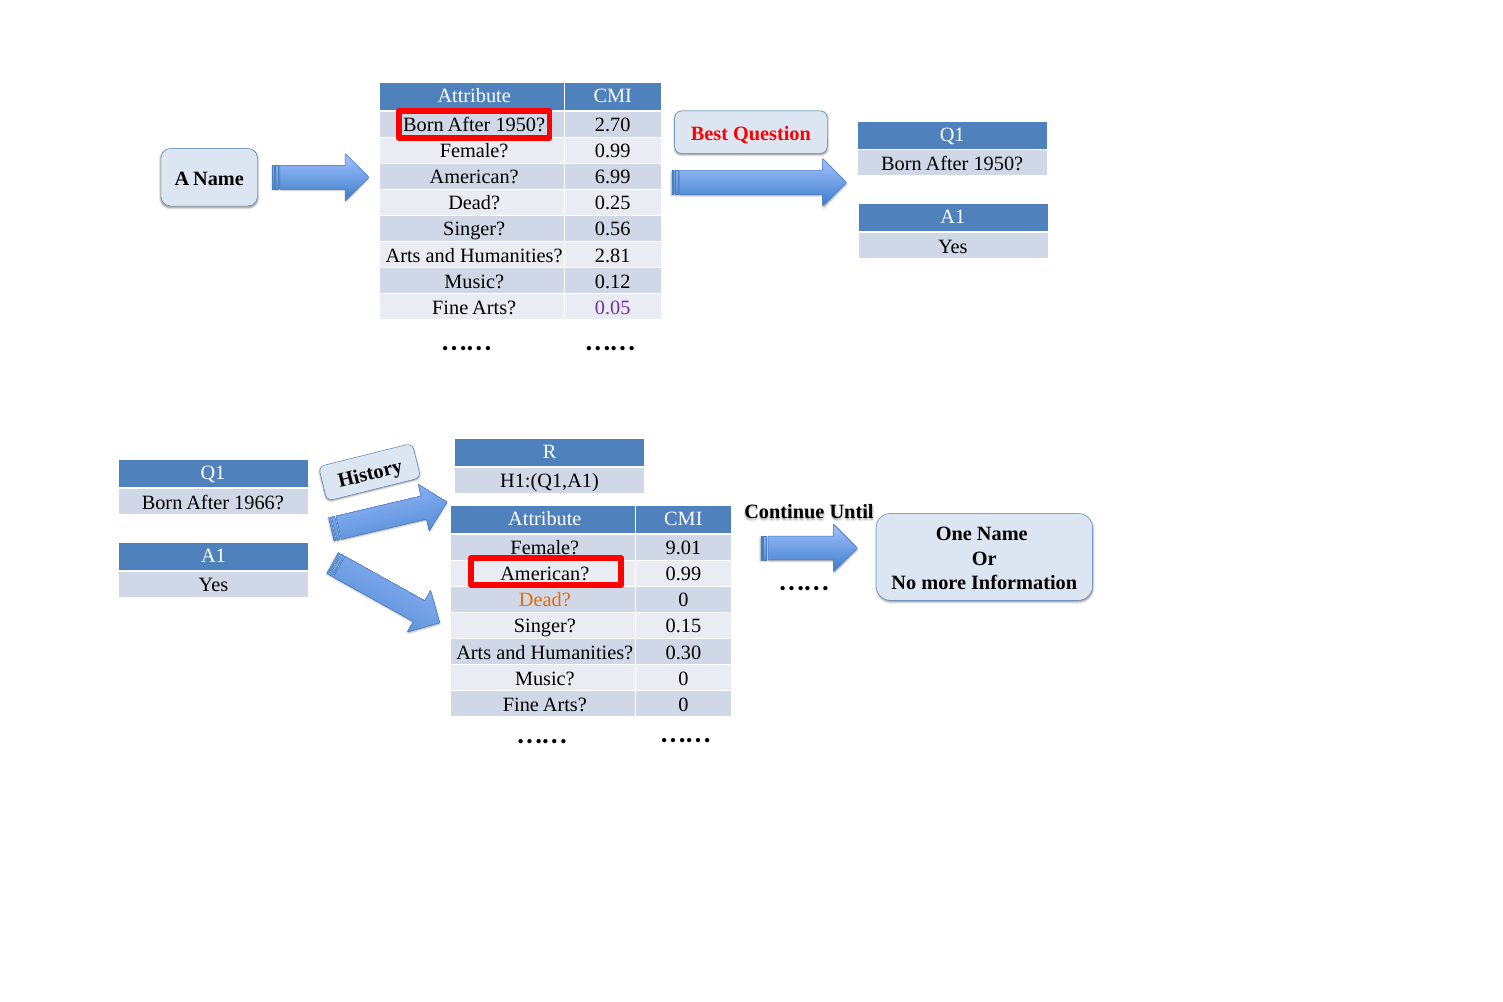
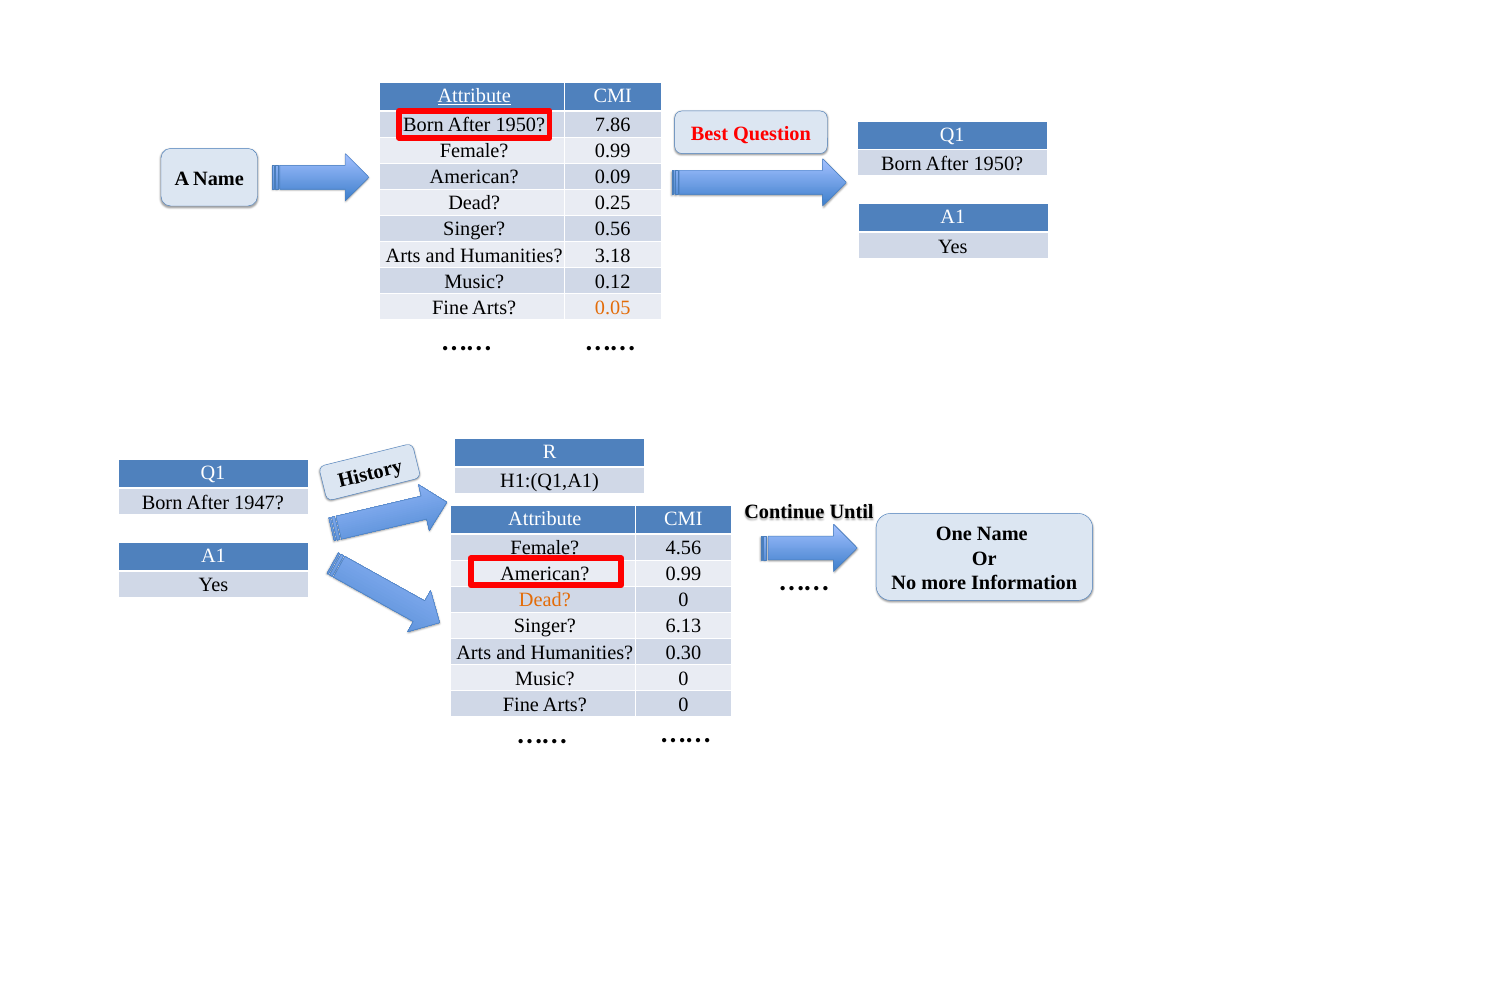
Attribute underline: none -> present (474, 96)
2.70: 2.70 -> 7.86 (613, 125)
6.99: 6.99 -> 0.09 (613, 177)
2.81: 2.81 -> 3.18 (613, 255)
0.05 colour: purple -> orange (613, 307)
1966: 1966 -> 1947 (259, 502)
9.01: 9.01 -> 4.56 (683, 548)
0.15: 0.15 -> 6.13 (683, 626)
